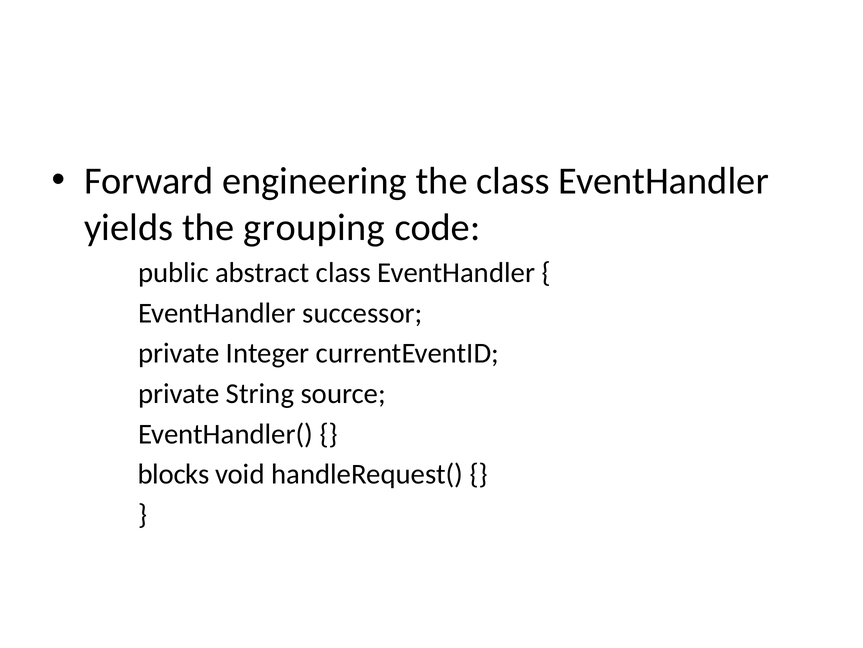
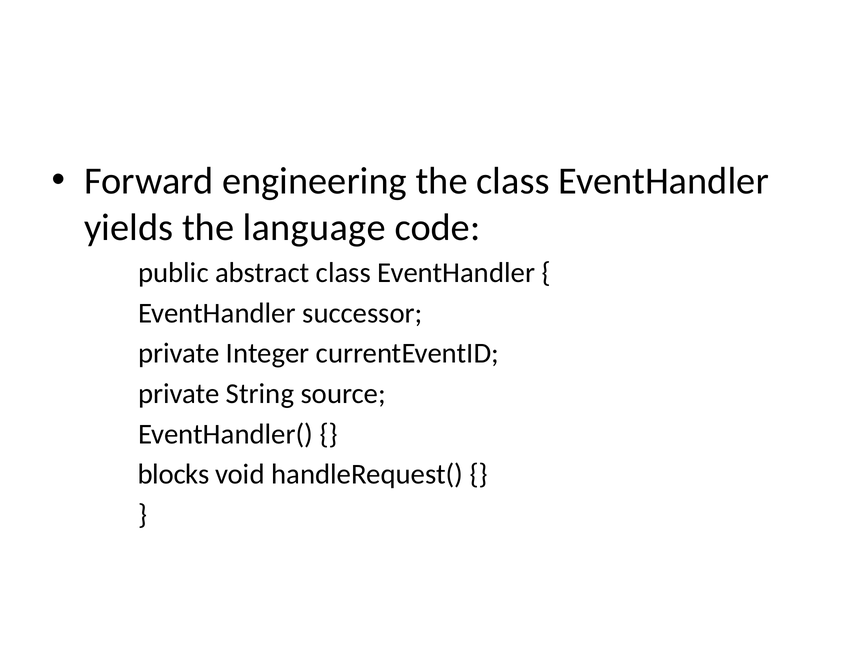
grouping: grouping -> language (314, 227)
